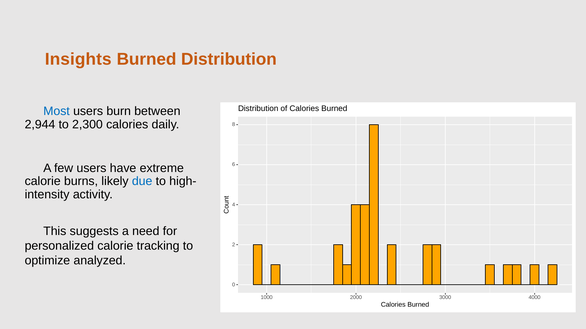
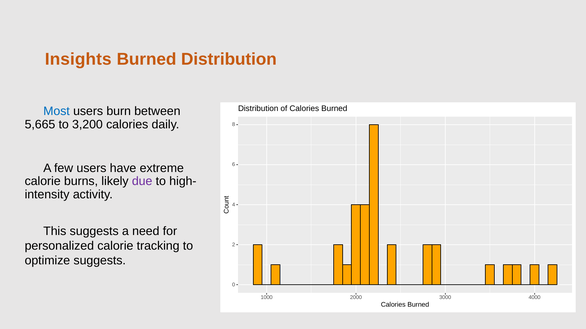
2,944: 2,944 -> 5,665 (40, 125)
2,300: 2,300 -> 3,200 (87, 125)
due colour: blue -> purple (142, 182)
optimize analyzed: analyzed -> suggests (100, 261)
